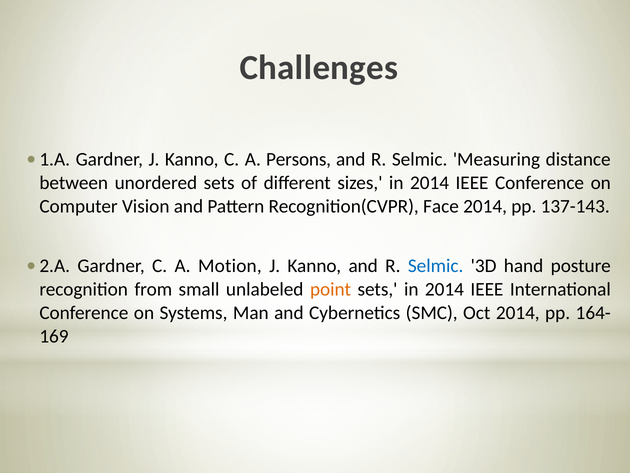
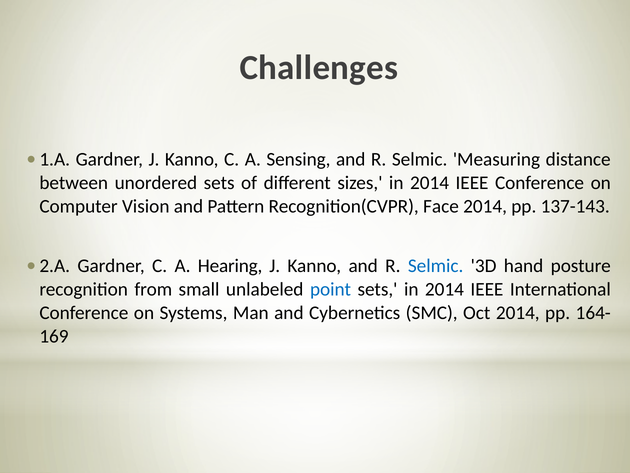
Persons: Persons -> Sensing (298, 159)
Motion: Motion -> Hearing (230, 266)
point colour: orange -> blue (331, 289)
